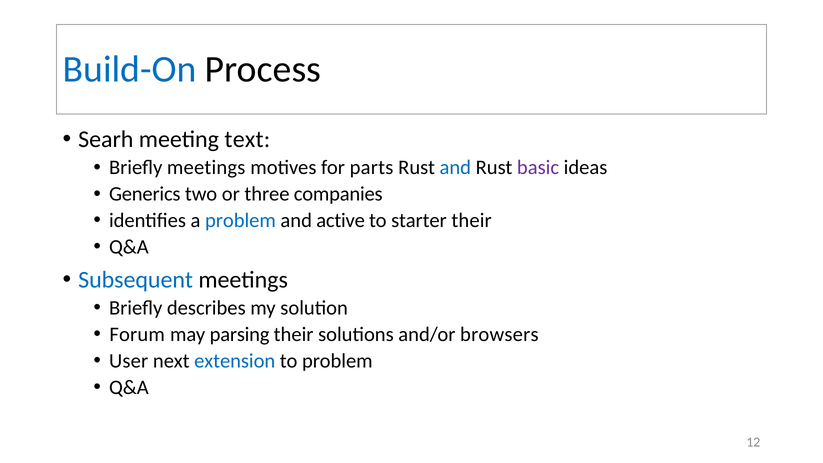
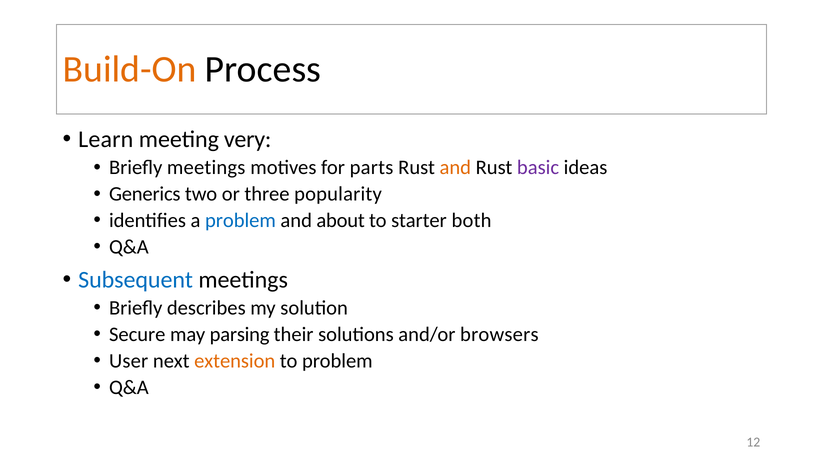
Build-On colour: blue -> orange (130, 69)
Searh: Searh -> Learn (106, 139)
text: text -> very (248, 139)
and colour: blue -> orange (455, 168)
companies: companies -> popularity (338, 194)
active: active -> about (341, 220)
starter their: their -> both (472, 220)
Forum: Forum -> Secure (137, 334)
extension colour: blue -> orange (235, 361)
